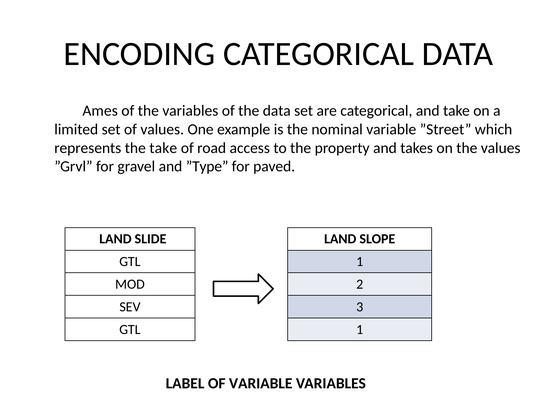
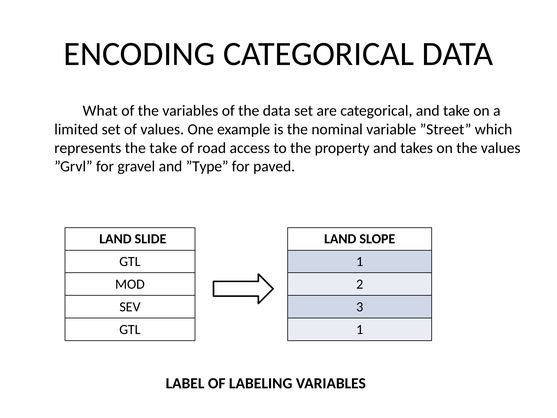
Ames: Ames -> What (100, 111)
OF VARIABLE: VARIABLE -> LABELING (261, 383)
